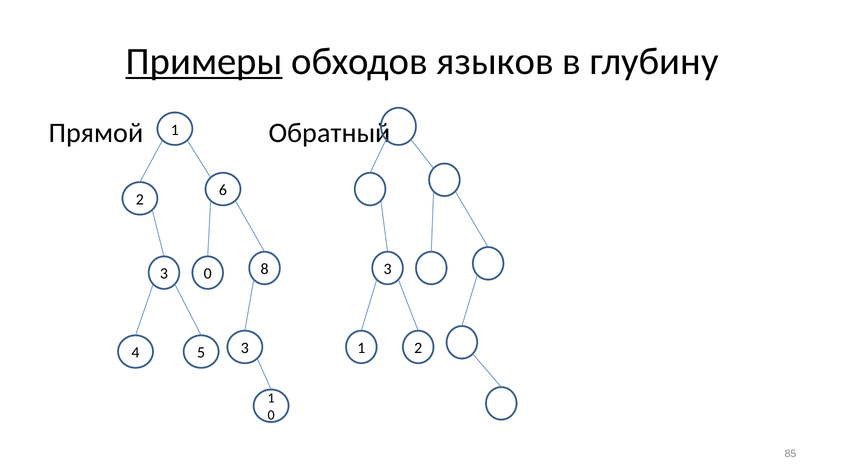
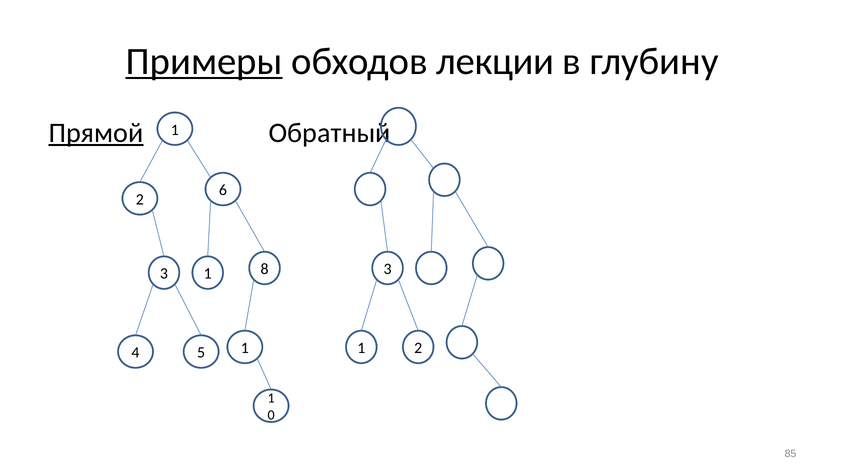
языков: языков -> лекции (495, 61)
Прямой underline: none -> present (96, 133)
3 0: 0 -> 1 (208, 274)
3: 3 -> 1 (245, 348)
